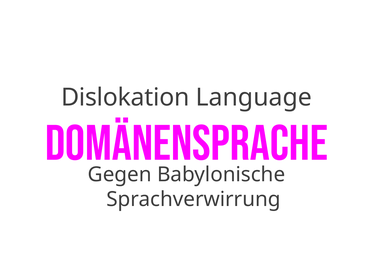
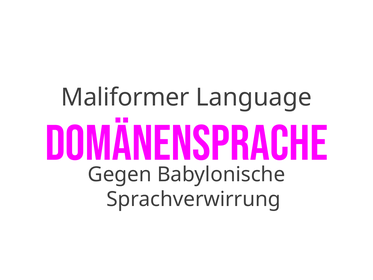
Dislokation: Dislokation -> Maliformer (125, 97)
